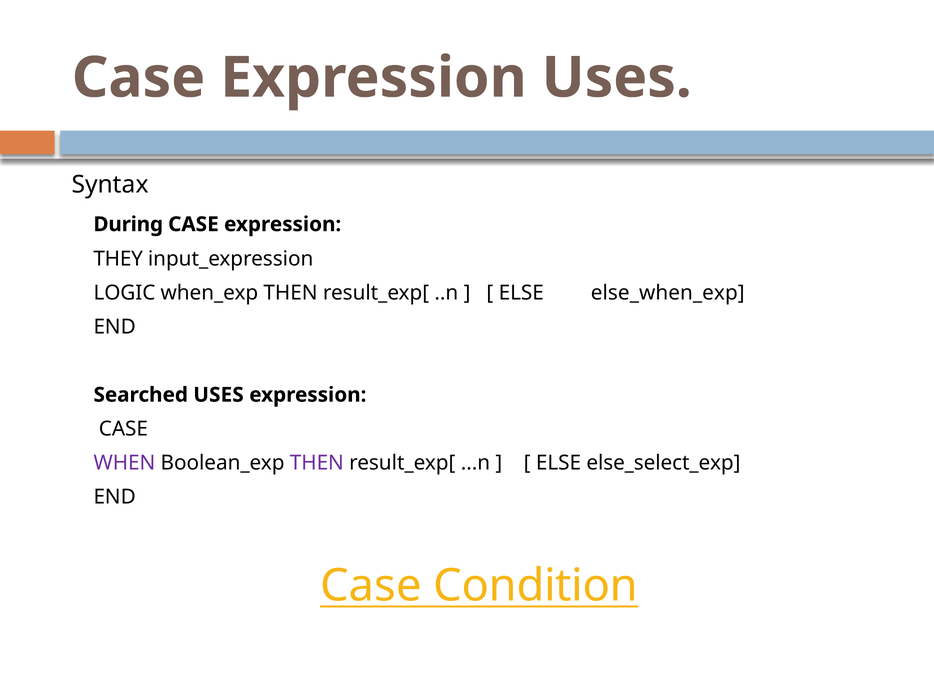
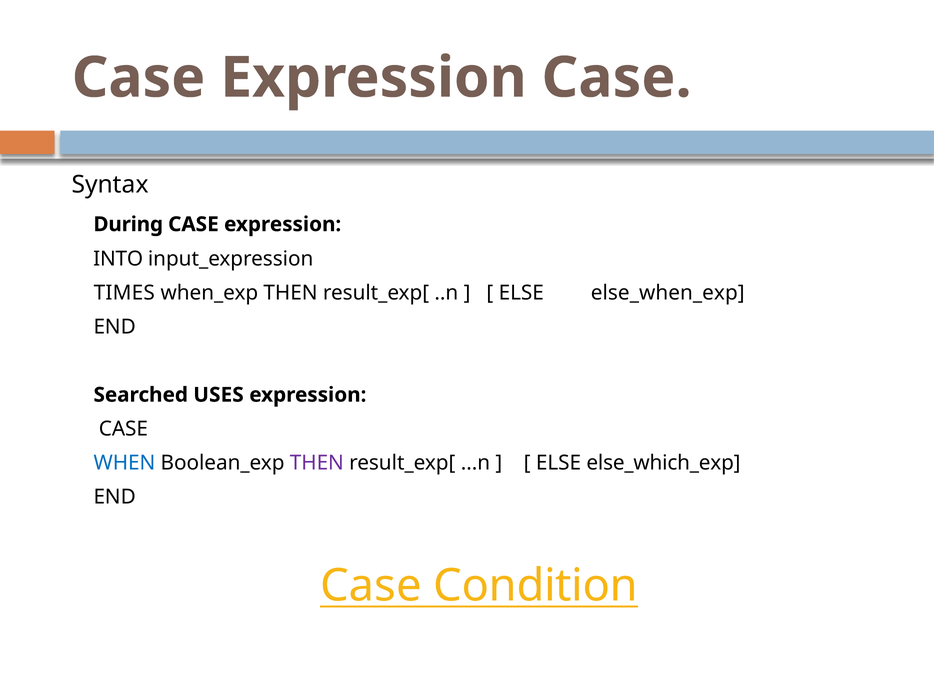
Case Expression Uses: Uses -> Case (617, 78)
THEY: THEY -> INTO (118, 259)
LOGIC: LOGIC -> TIMES (124, 293)
WHEN colour: purple -> blue (124, 463)
else_select_exp: else_select_exp -> else_which_exp (663, 463)
